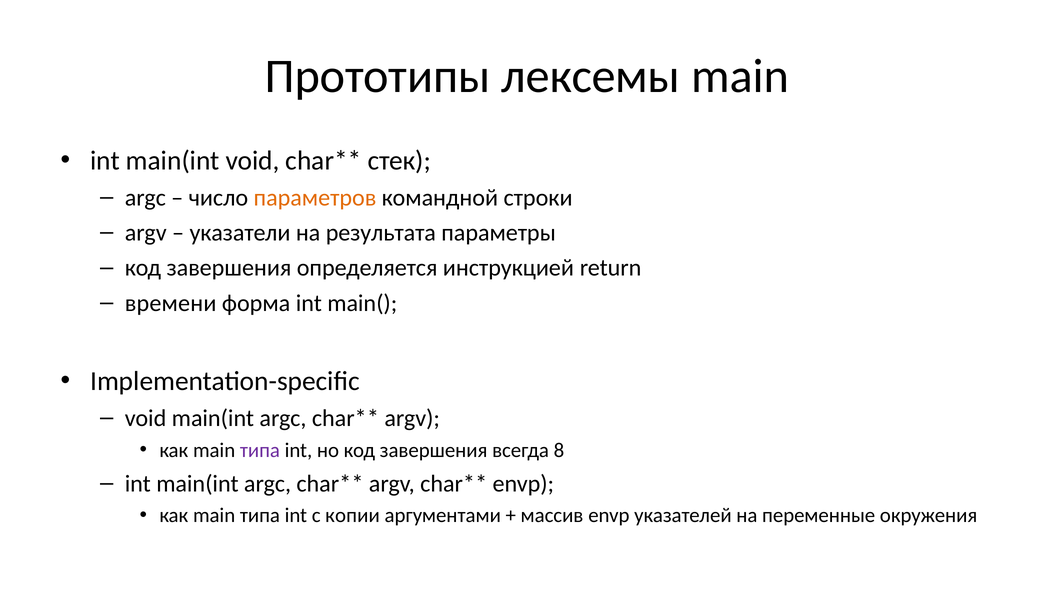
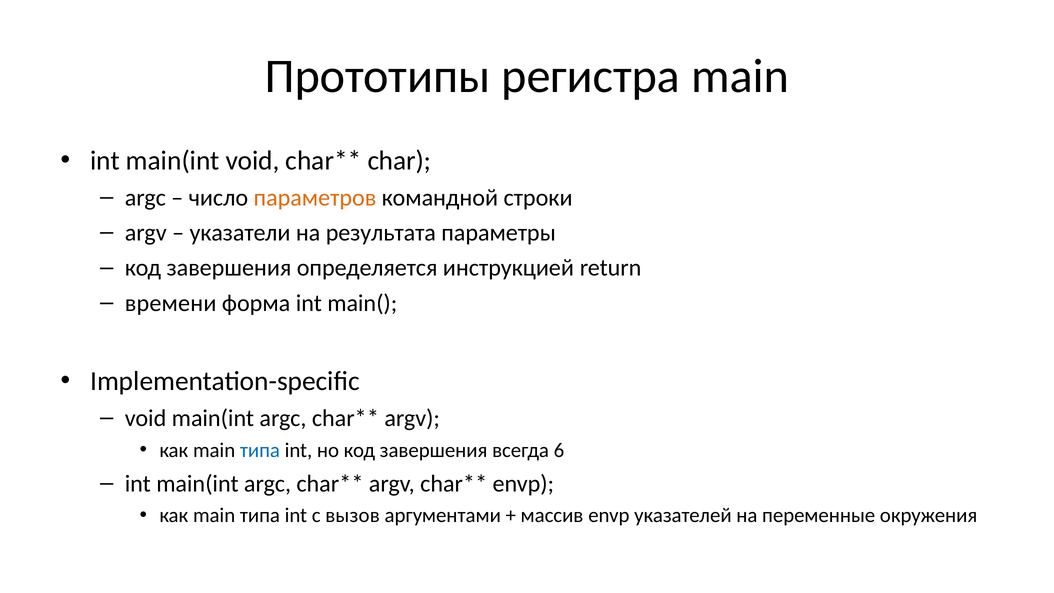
лексемы: лексемы -> регистра (591, 77)
стек: стек -> char (399, 161)
типа colour: purple -> blue (260, 450)
8: 8 -> 6 (559, 450)
копии: копии -> вызов (353, 515)
